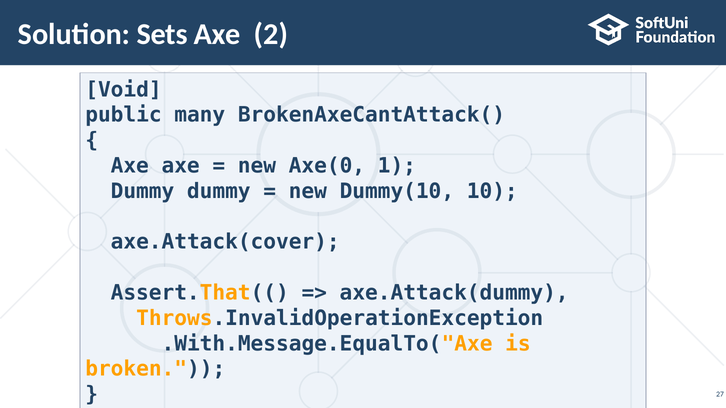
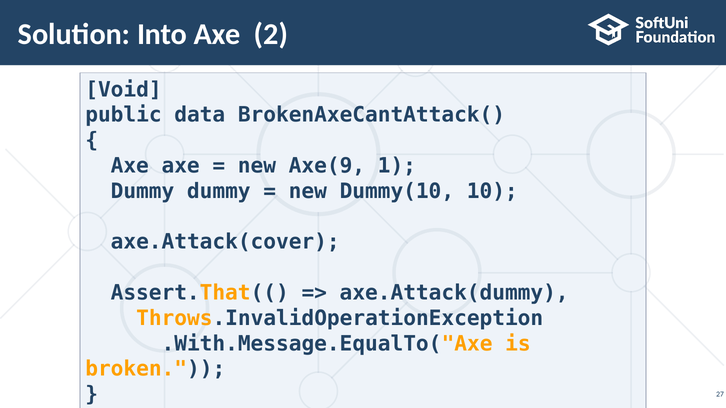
Sets: Sets -> Into (162, 34)
many: many -> data (200, 115)
Axe(0: Axe(0 -> Axe(9 (327, 166)
